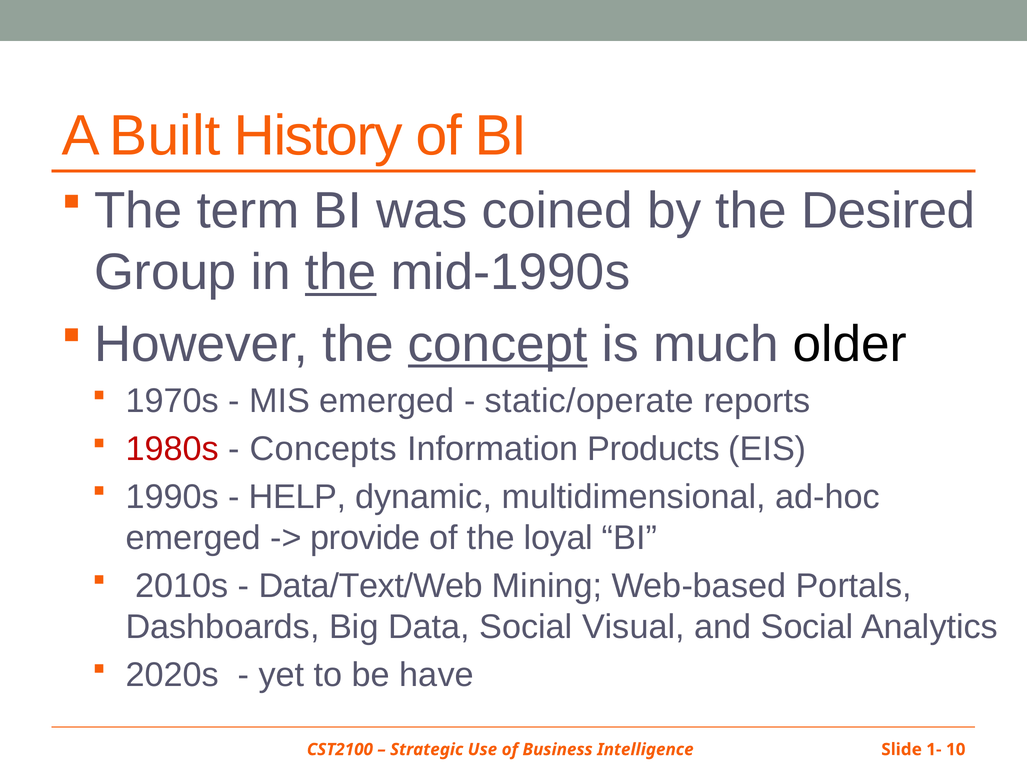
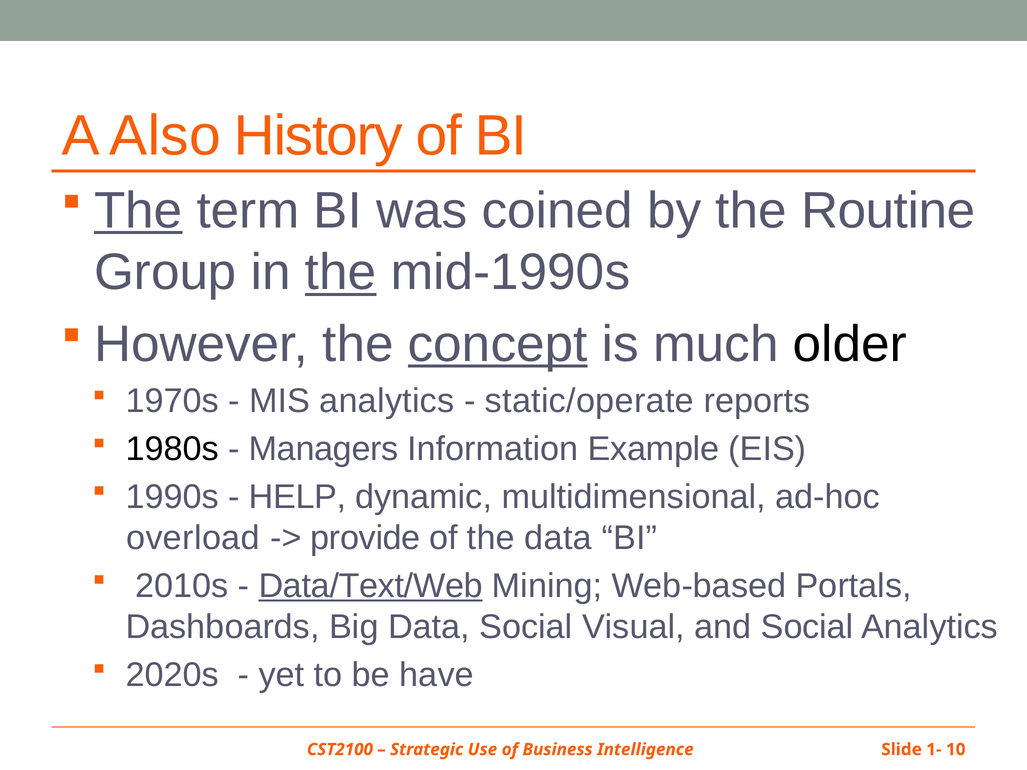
Built: Built -> Also (165, 136)
The underline: none -> present (138, 211)
Desired: Desired -> Routine (888, 211)
MIS emerged: emerged -> analytics (387, 401)
1980s colour: red -> black (172, 449)
Concepts: Concepts -> Managers (324, 449)
Products: Products -> Example (654, 449)
emerged: emerged -> overload (193, 538)
the loyal: loyal -> data (558, 538)
Data/Text/Web underline: none -> present (371, 586)
